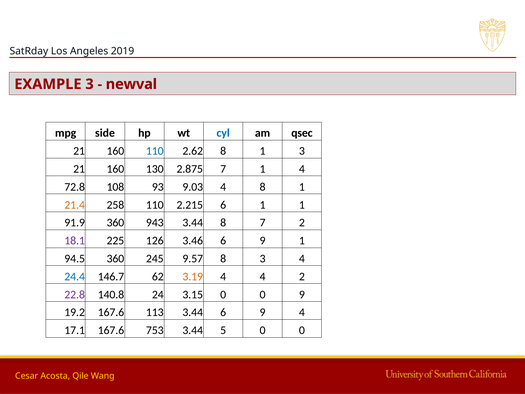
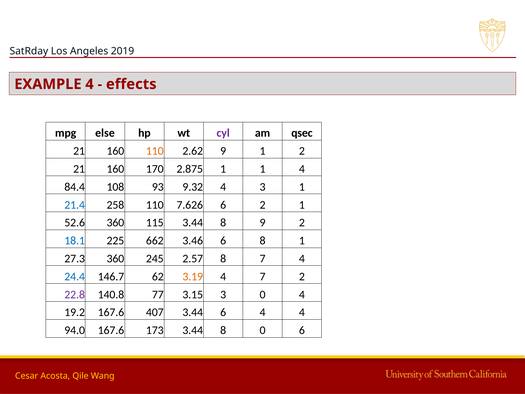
EXAMPLE 3: 3 -> 4 (90, 84)
newval: newval -> effects (131, 84)
side: side -> else (105, 133)
cyl colour: blue -> purple (223, 133)
110 colour: blue -> orange (155, 151)
2.62 8: 8 -> 9 (223, 151)
1 3: 3 -> 2 (302, 151)
130: 130 -> 170 (155, 169)
2.875 7: 7 -> 1 (223, 169)
72.8: 72.8 -> 84.4 (75, 187)
9.03: 9.03 -> 9.32 (193, 187)
4 8: 8 -> 3 (263, 187)
21.4 colour: orange -> blue (75, 205)
2.215: 2.215 -> 7.626 (190, 205)
6 1: 1 -> 2 (263, 205)
91.9: 91.9 -> 52.6 (75, 223)
943: 943 -> 115 (155, 223)
8 7: 7 -> 9 (263, 223)
18.1 colour: purple -> blue (75, 241)
126: 126 -> 662 (155, 241)
3.46 6 9: 9 -> 8 (263, 241)
94.5: 94.5 -> 27.3 (75, 258)
9.57: 9.57 -> 2.57 (193, 258)
8 3: 3 -> 7 (263, 258)
4 4: 4 -> 7 (263, 276)
24: 24 -> 77 (158, 294)
3.15 0: 0 -> 3 (223, 294)
0 9: 9 -> 4 (302, 294)
113: 113 -> 407 (155, 312)
3.44 6 9: 9 -> 4 (263, 312)
17.1: 17.1 -> 94.0 (75, 330)
753: 753 -> 173 (155, 330)
5: 5 -> 8 (223, 330)
0: 0 -> 6 (302, 330)
